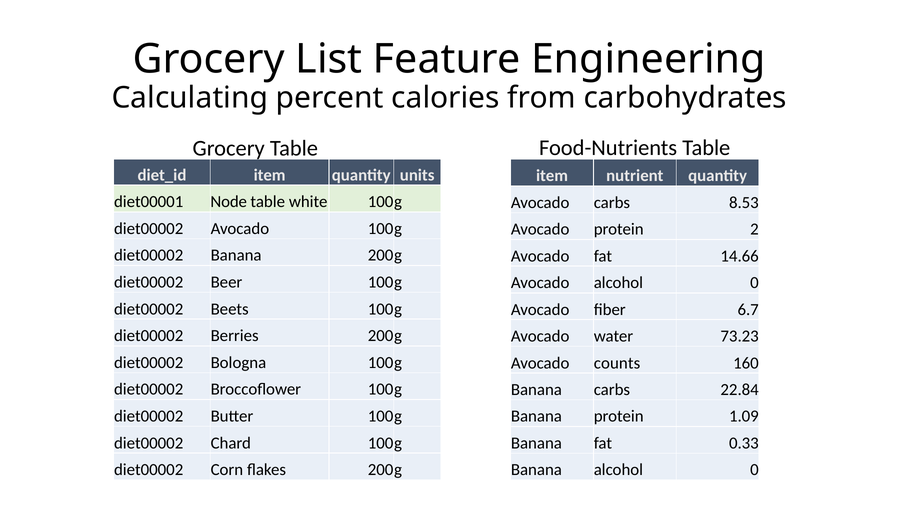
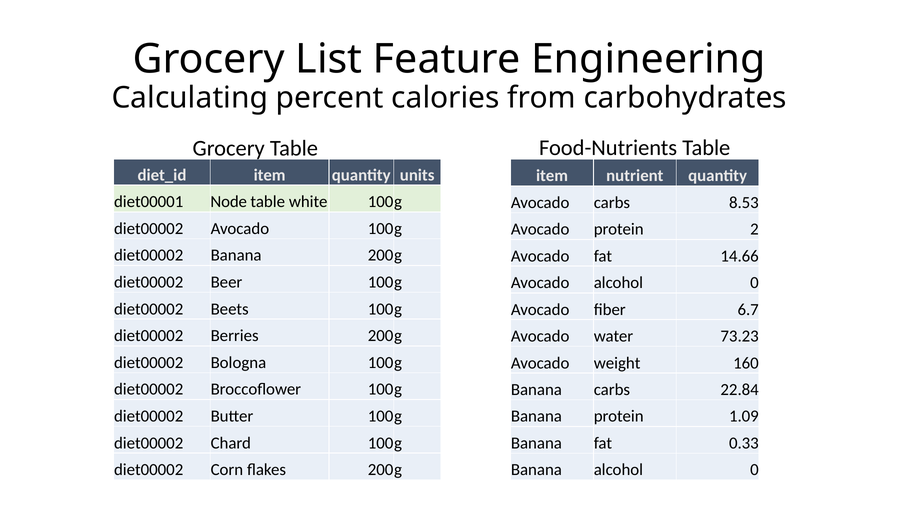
counts: counts -> weight (617, 363)
